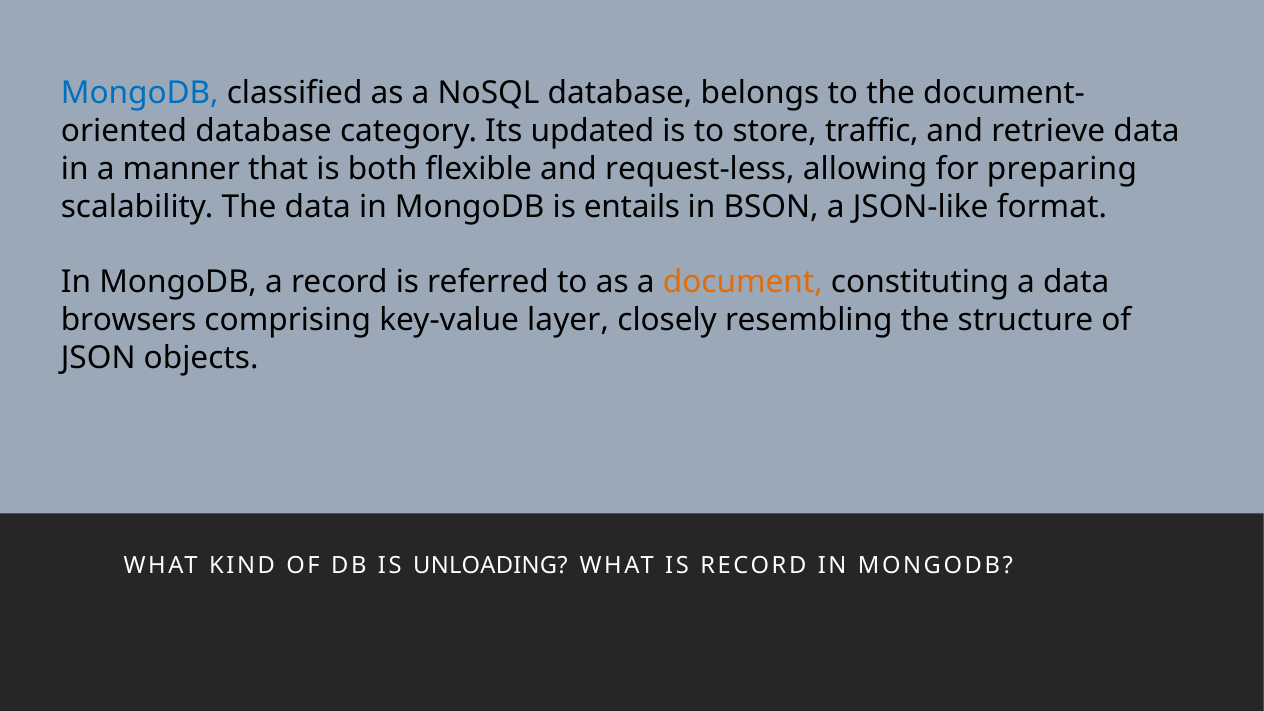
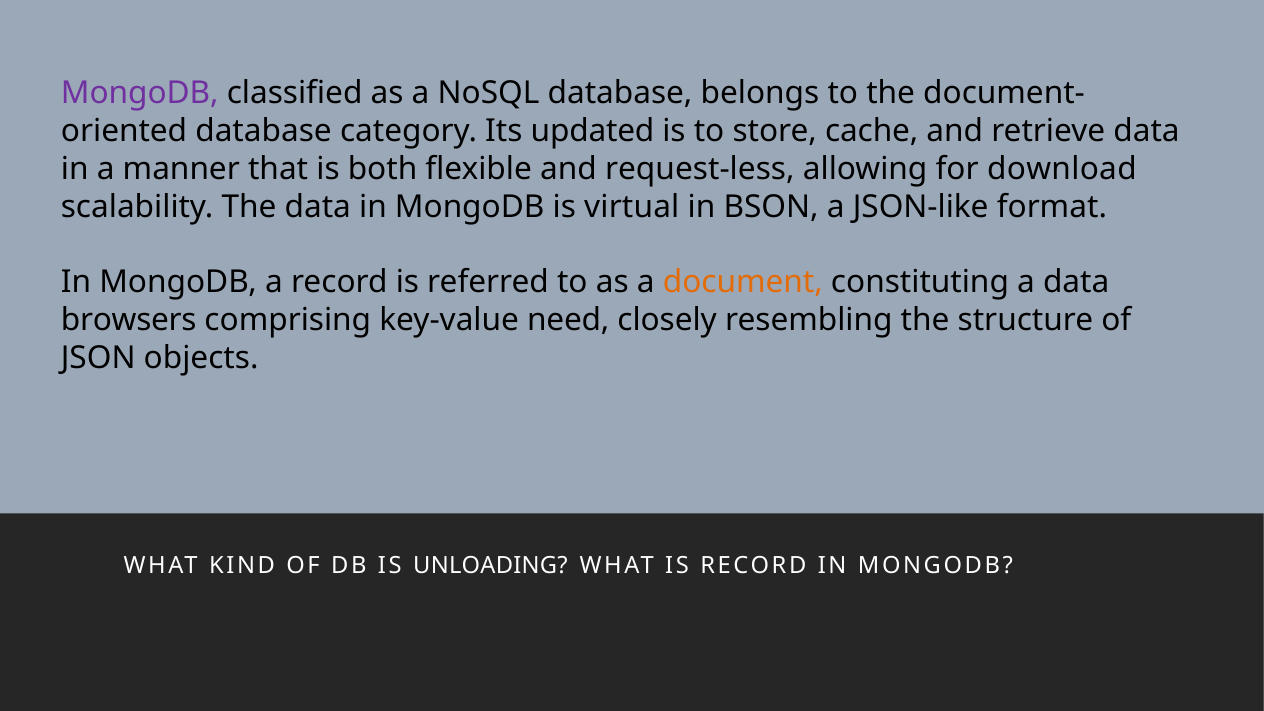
MongoDB colour: blue -> purple (140, 93)
traffic: traffic -> cache (872, 131)
preparing: preparing -> download (1062, 169)
entails: entails -> virtual (632, 207)
layer: layer -> need (568, 320)
